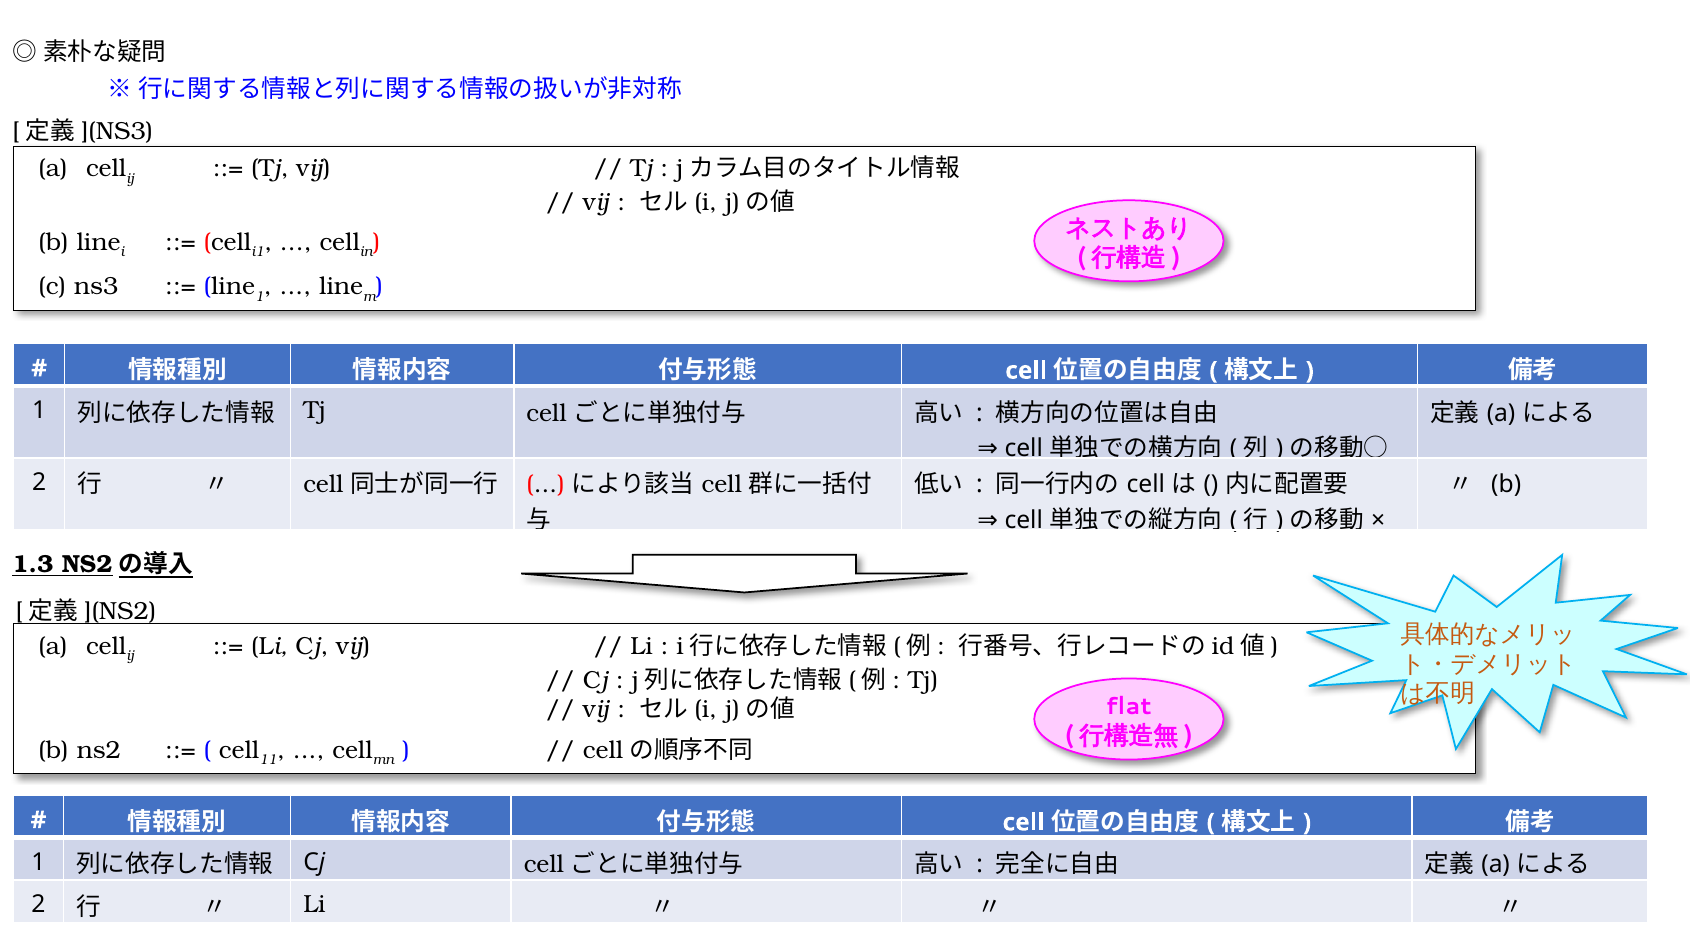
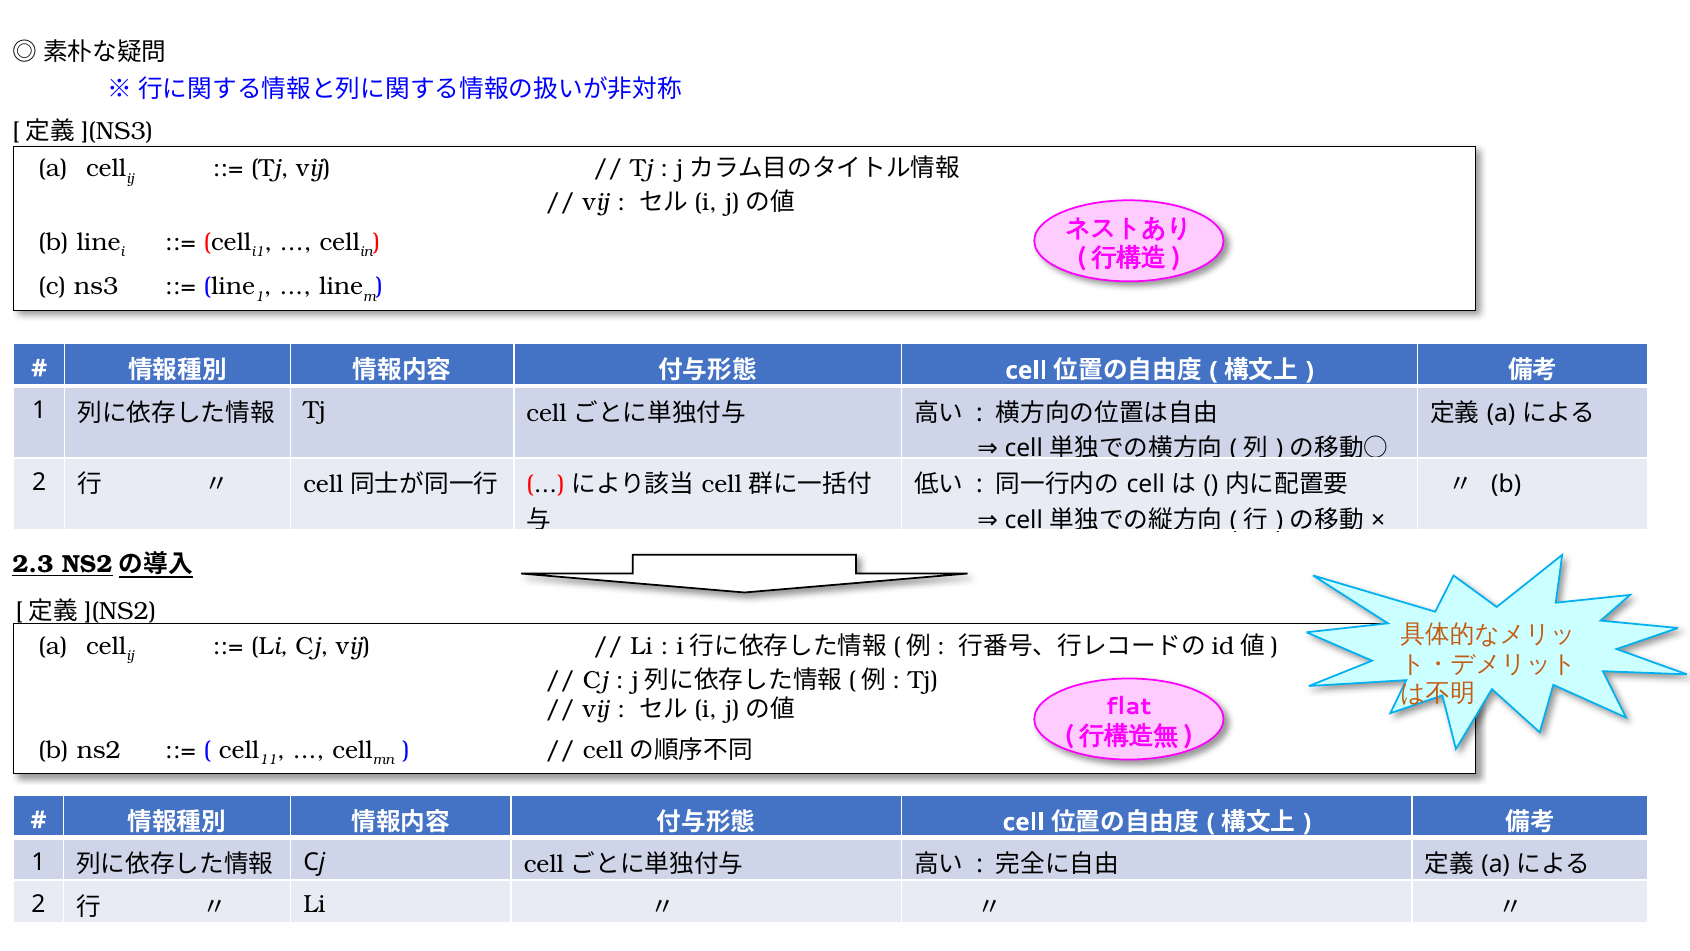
1.3: 1.3 -> 2.3 (33, 565)
